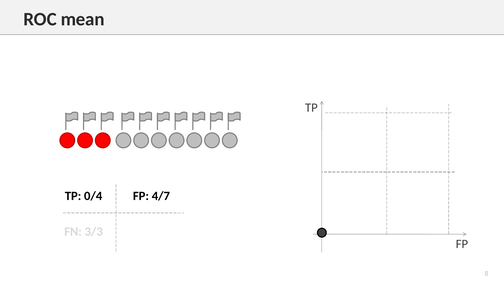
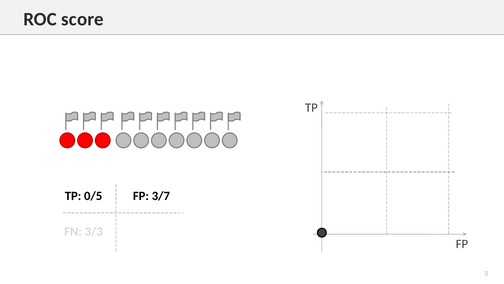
mean: mean -> score (82, 19)
0/4: 0/4 -> 0/5 (93, 196)
4/7: 4/7 -> 3/7 (161, 196)
